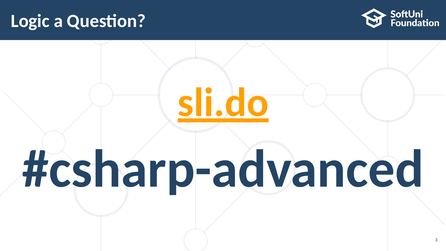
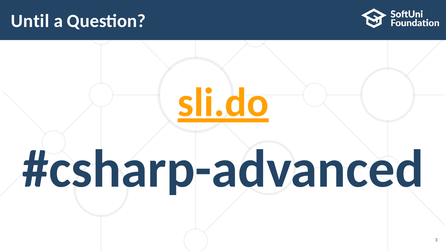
Logic: Logic -> Until (30, 21)
